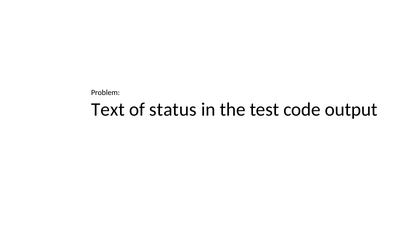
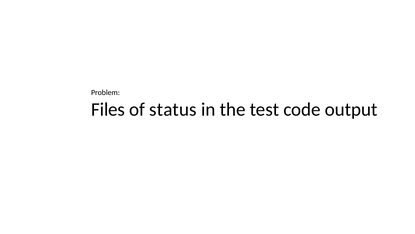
Text: Text -> Files (108, 109)
